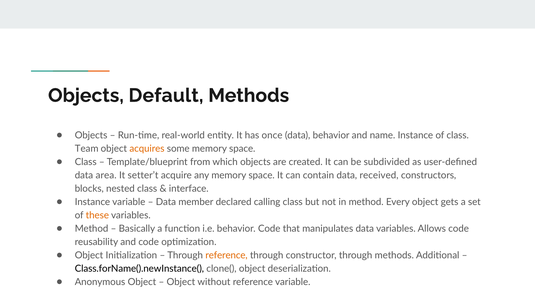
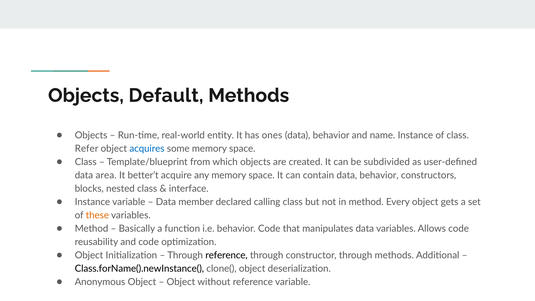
once: once -> ones (272, 135)
Team: Team -> Refer (87, 149)
acquires colour: orange -> blue (147, 149)
setter’t: setter’t -> better’t (143, 175)
contain data received: received -> behavior (379, 175)
reference colour: orange -> black (226, 255)
